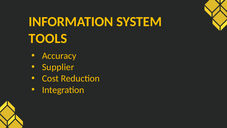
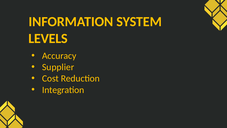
TOOLS: TOOLS -> LEVELS (48, 38)
